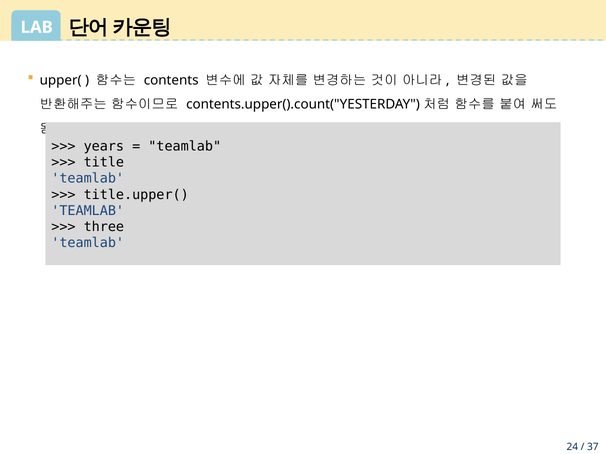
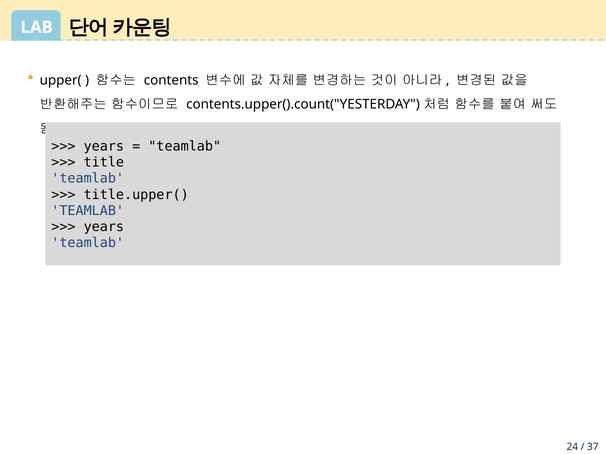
three: three -> years (104, 227)
